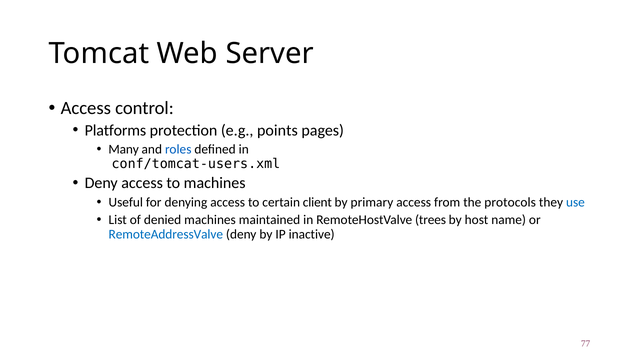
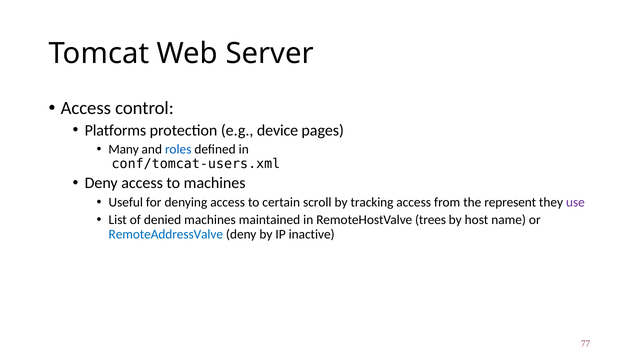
points: points -> device (278, 130)
client: client -> scroll (317, 202)
primary: primary -> tracking (372, 202)
protocols: protocols -> represent (510, 202)
use colour: blue -> purple (575, 202)
